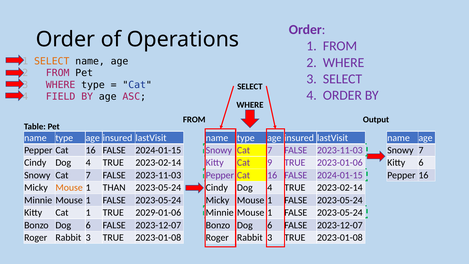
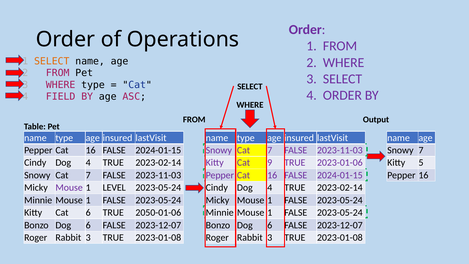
Kitty 6: 6 -> 5 (421, 163)
Mouse colour: orange -> purple (69, 188)
THAN: THAN -> LEVEL (114, 188)
Cat 1: 1 -> 6 (88, 212)
2029-01-06: 2029-01-06 -> 2050-01-06 (158, 212)
